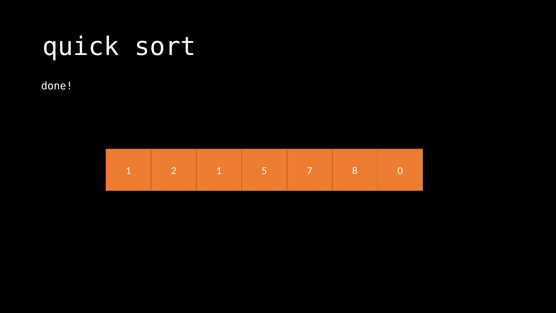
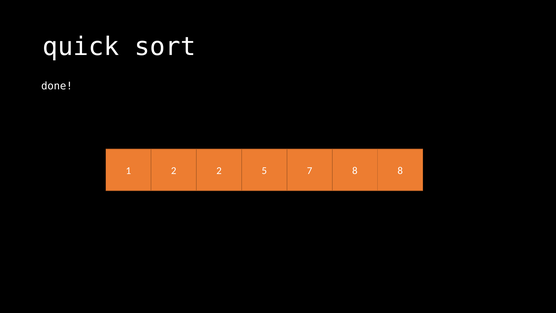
2 1: 1 -> 2 (219, 170)
8 0: 0 -> 8 (400, 170)
